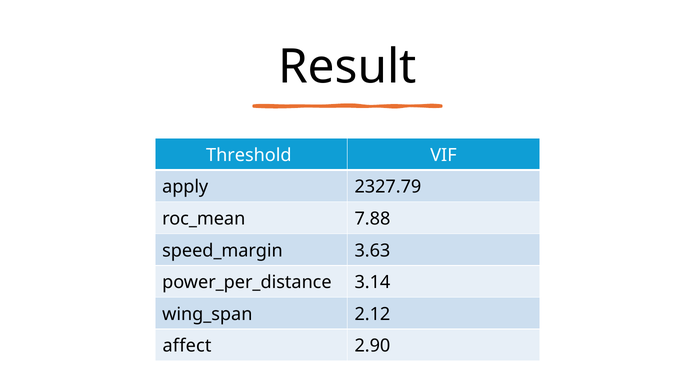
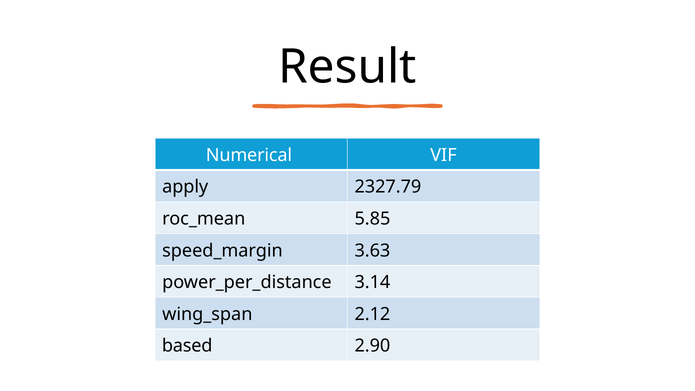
Threshold: Threshold -> Numerical (249, 155)
7.88: 7.88 -> 5.85 (372, 219)
affect: affect -> based (187, 346)
